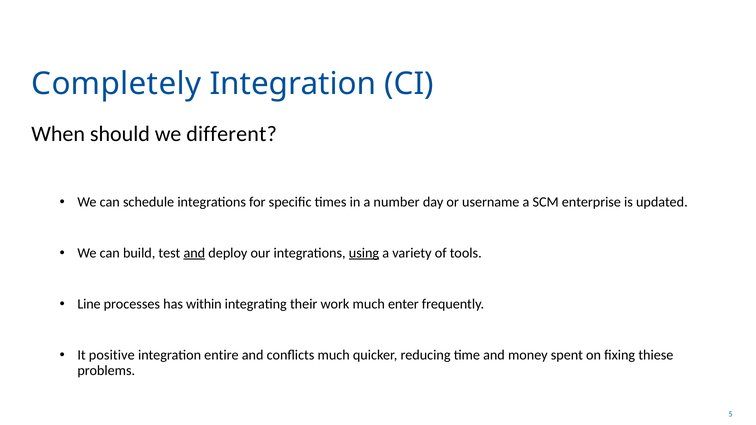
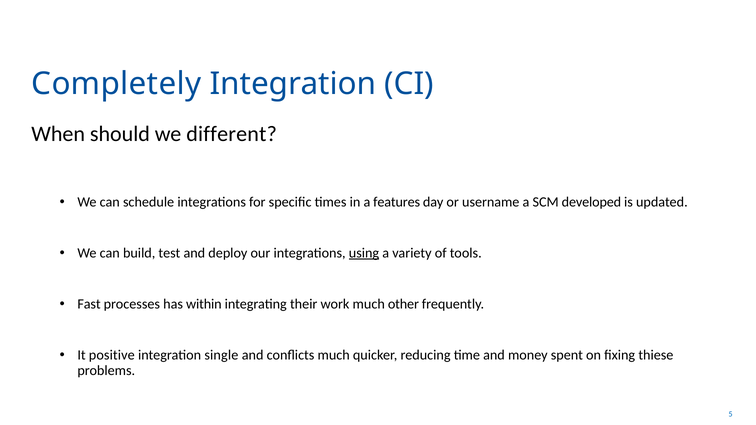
number: number -> features (397, 202)
enterprise: enterprise -> developed (591, 202)
and underline: present -> none (194, 253)
Line: Line -> Fast (89, 304)
enter: enter -> other (403, 304)
entire: entire -> single (221, 355)
